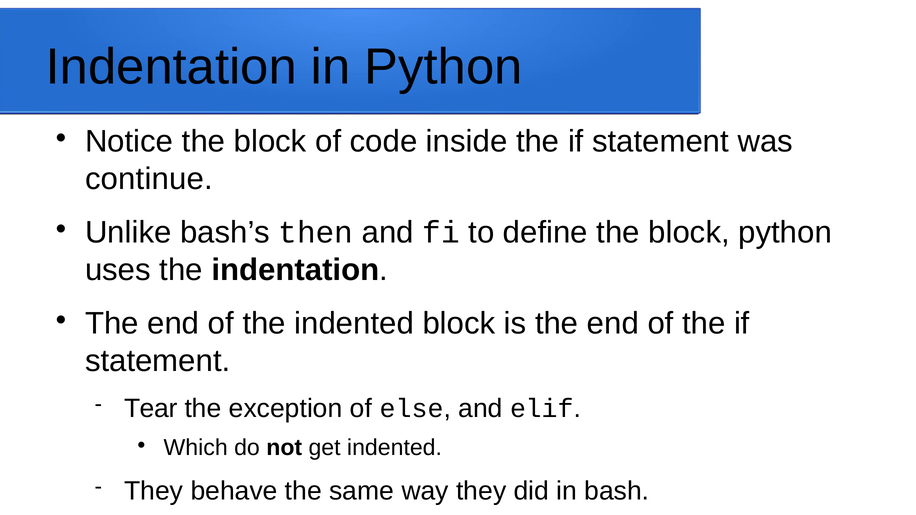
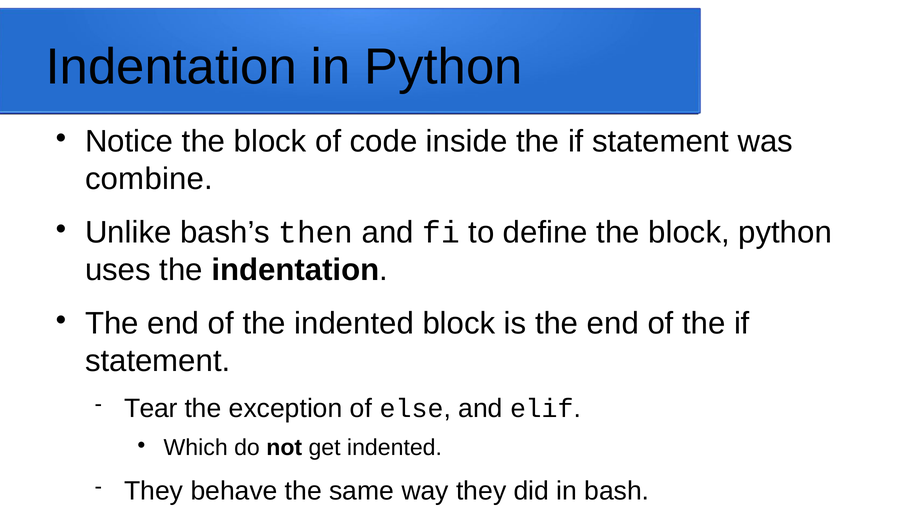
continue: continue -> combine (149, 179)
